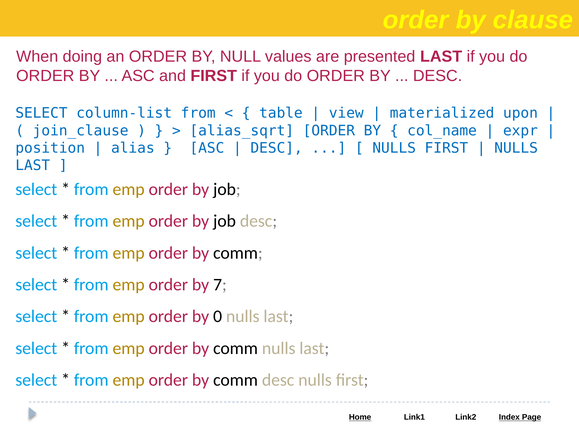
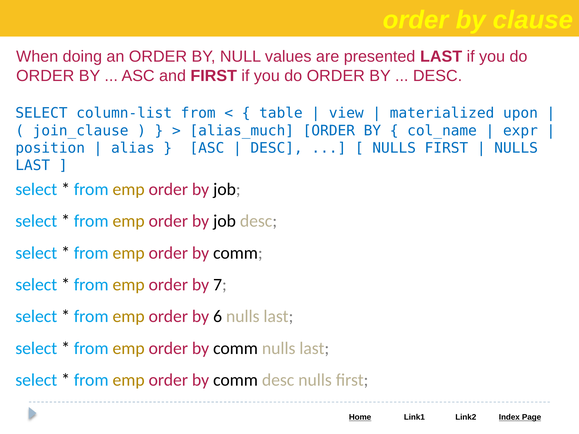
alias_sqrt: alias_sqrt -> alias_much (242, 131)
0: 0 -> 6 (218, 317)
